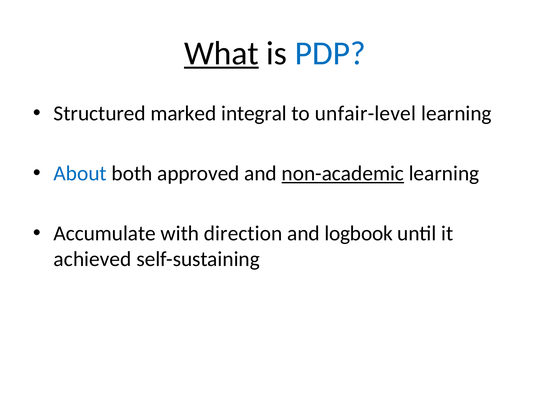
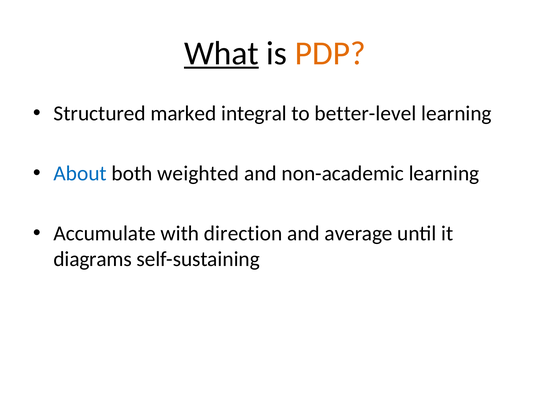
PDP colour: blue -> orange (330, 53)
unfair-level: unfair-level -> better-level (366, 113)
approved: approved -> weighted (198, 173)
non-academic underline: present -> none (343, 173)
logbook: logbook -> average (359, 233)
achieved: achieved -> diagrams (93, 259)
